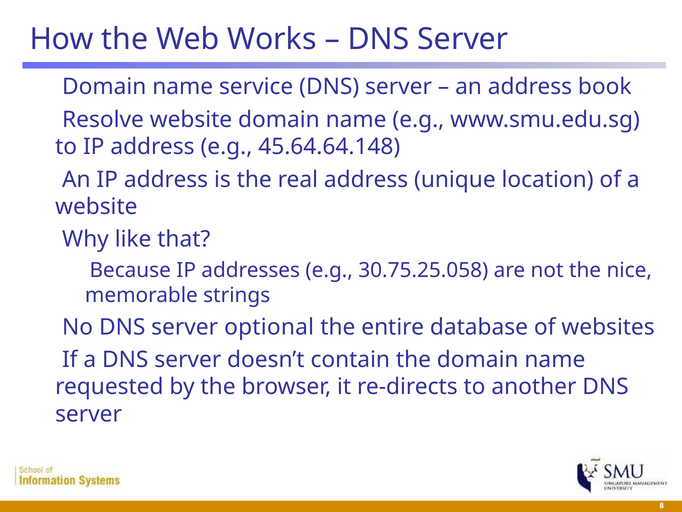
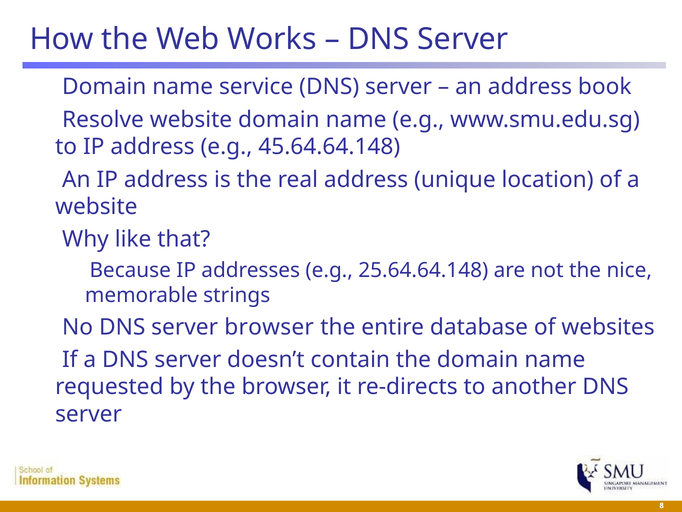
30.75.25.058: 30.75.25.058 -> 25.64.64.148 (423, 270)
server optional: optional -> browser (269, 327)
